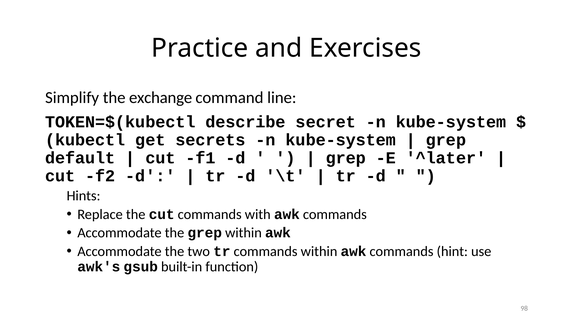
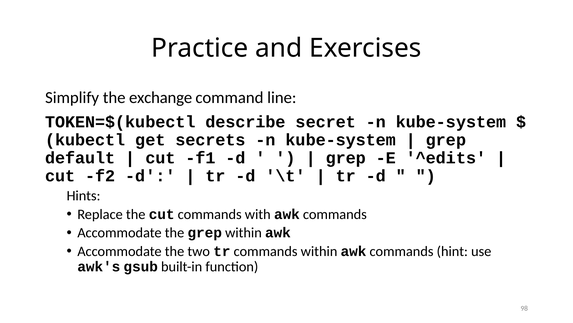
^later: ^later -> ^edits (446, 158)
